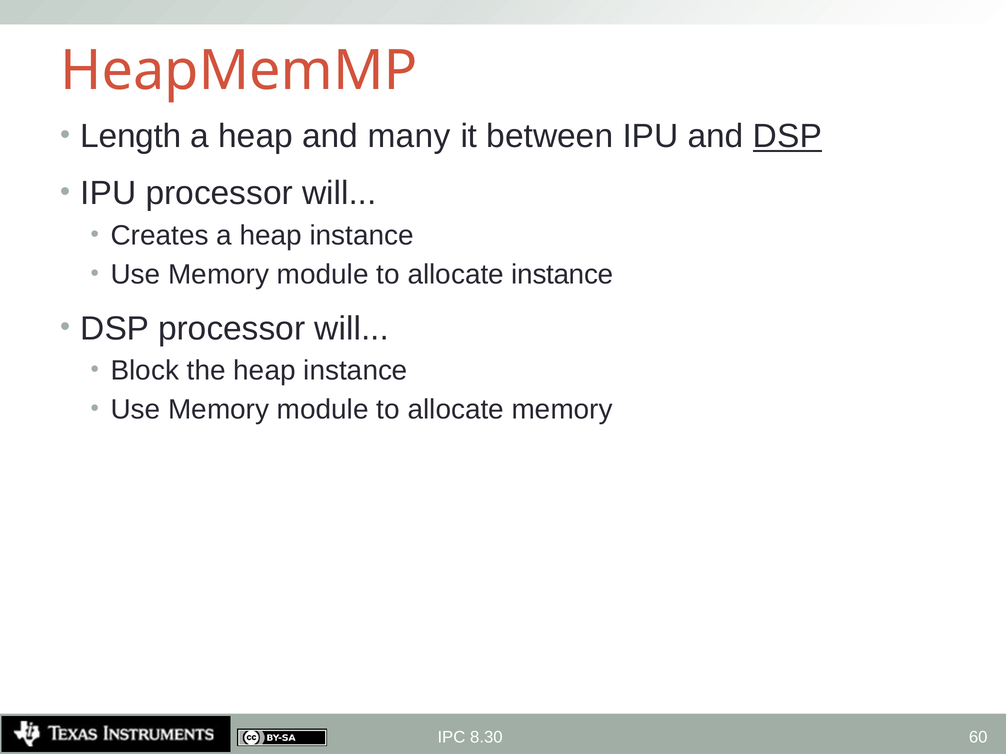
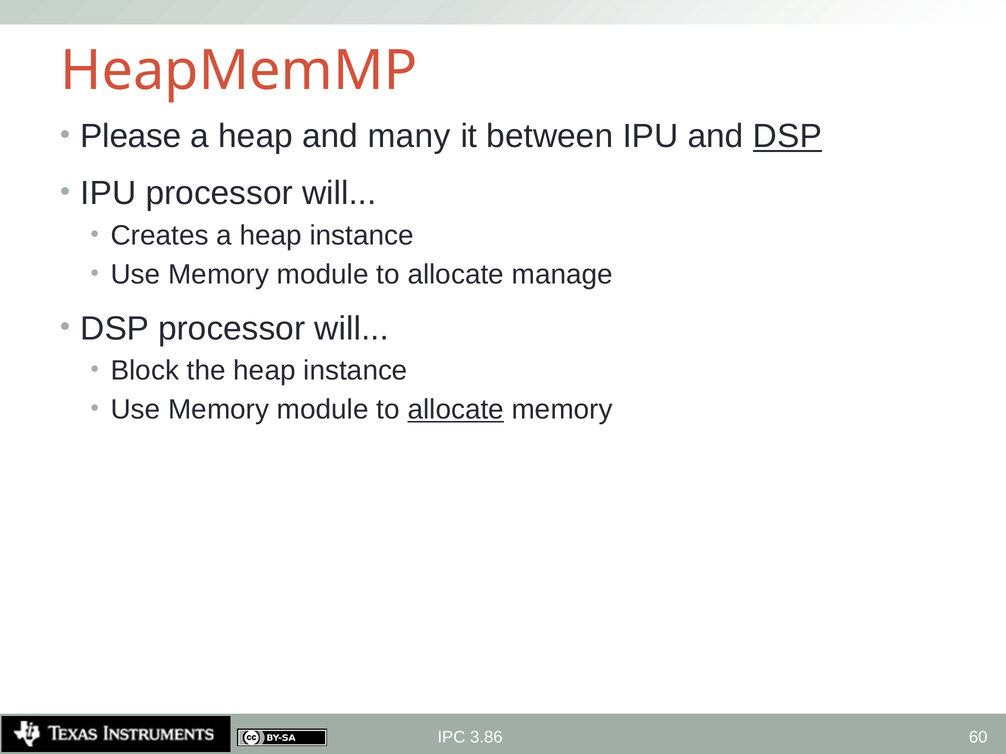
Length: Length -> Please (131, 137)
allocate instance: instance -> manage (562, 275)
allocate underline: none -> present (456, 410)
8.30: 8.30 -> 3.86 (486, 738)
